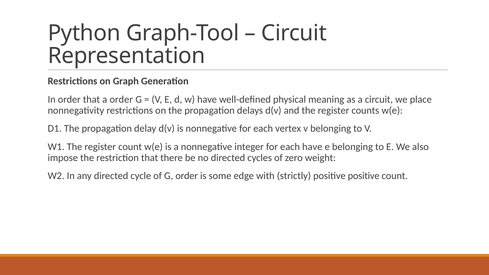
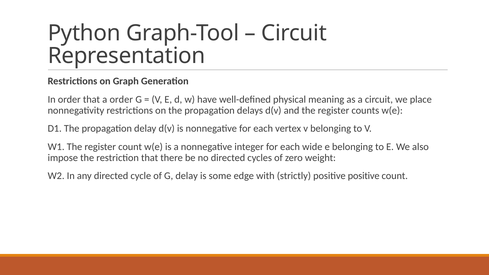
each have: have -> wide (312, 147)
G order: order -> delay (187, 176)
